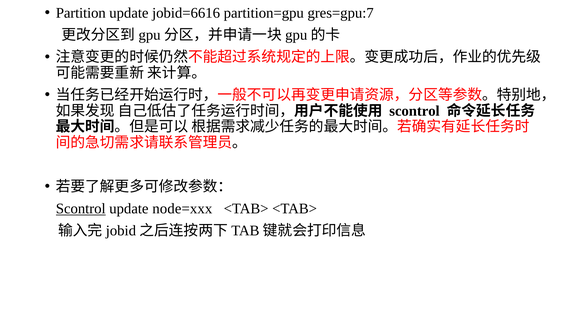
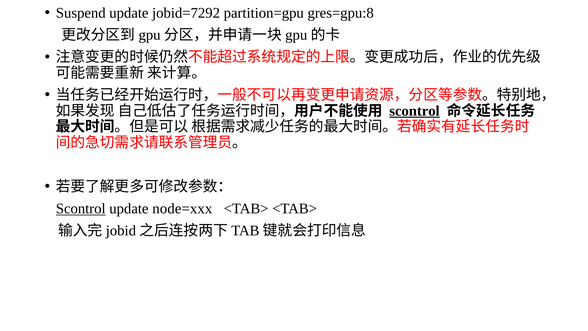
Partition: Partition -> Suspend (81, 13)
jobid=6616: jobid=6616 -> jobid=7292 (186, 13)
gres=gpu:7: gres=gpu:7 -> gres=gpu:8 (341, 13)
scontrol underline: none -> present (414, 111)
